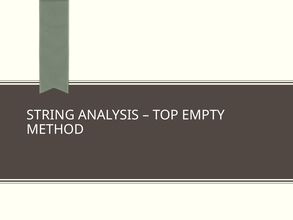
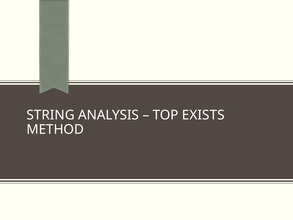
EMPTY: EMPTY -> EXISTS (203, 115)
